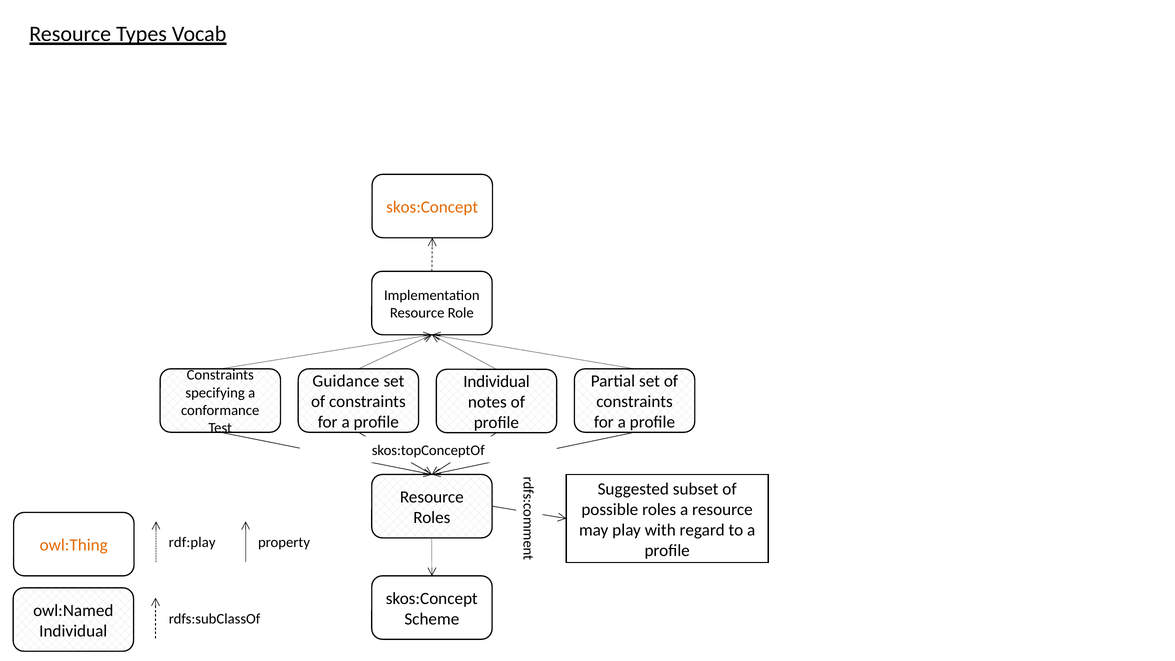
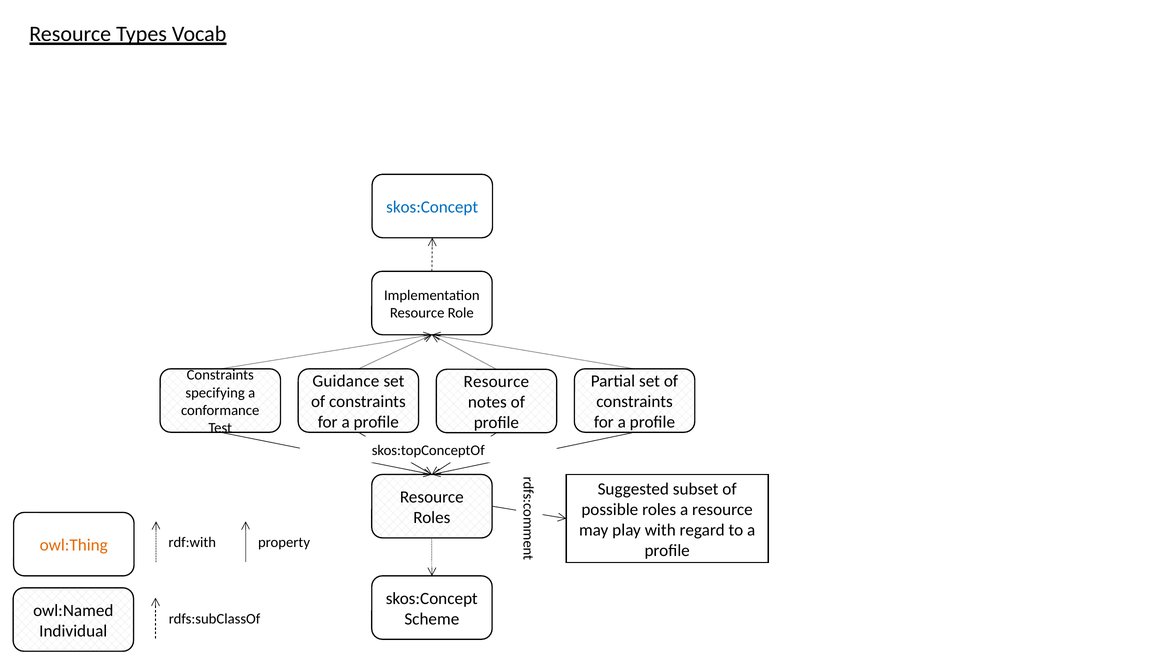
skos:Concept colour: orange -> blue (432, 207)
Individual: Individual -> Resource (496, 382)
rdf:play: rdf:play -> rdf:with (192, 543)
